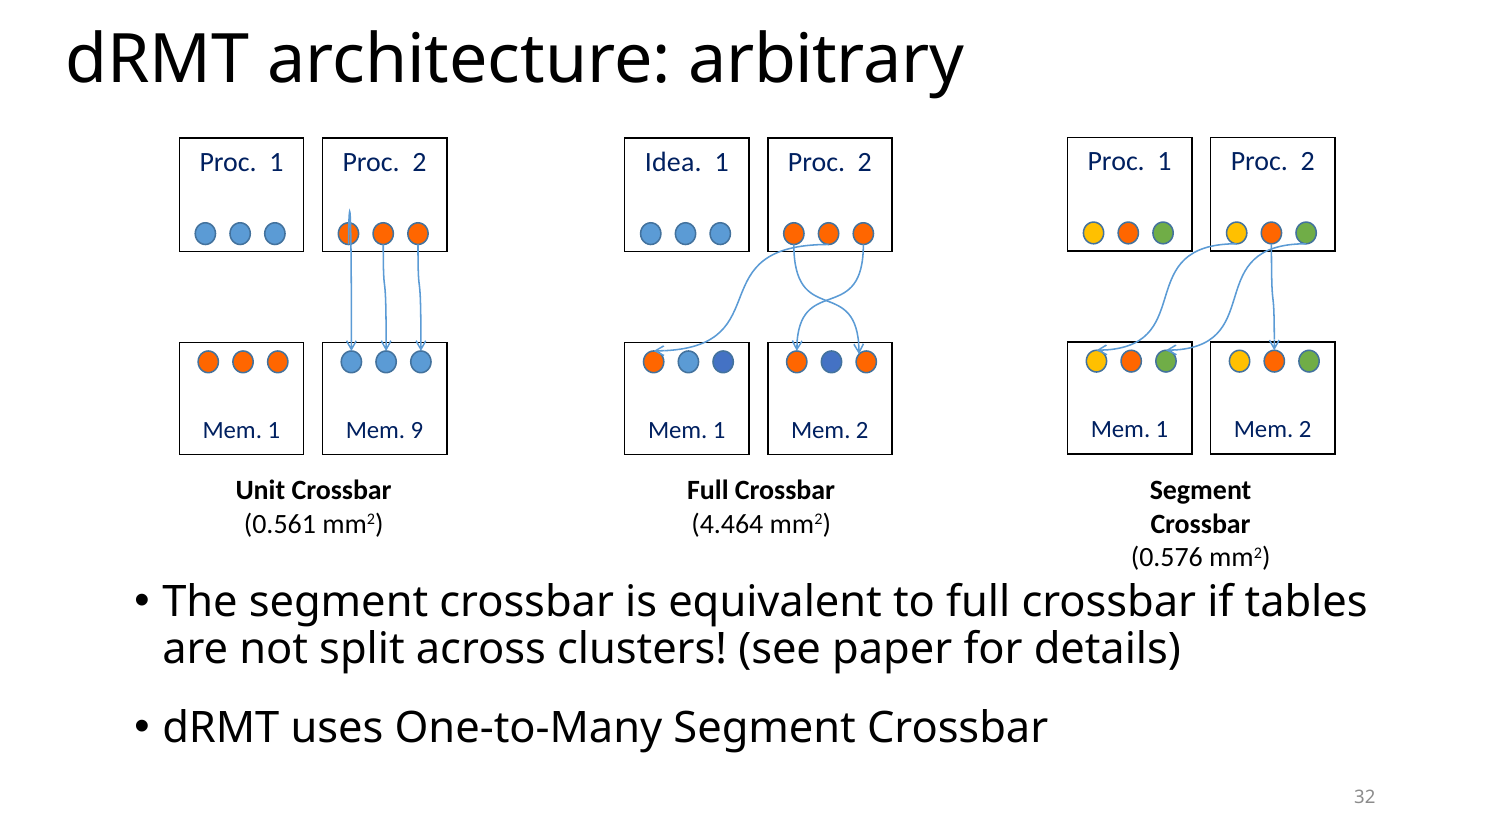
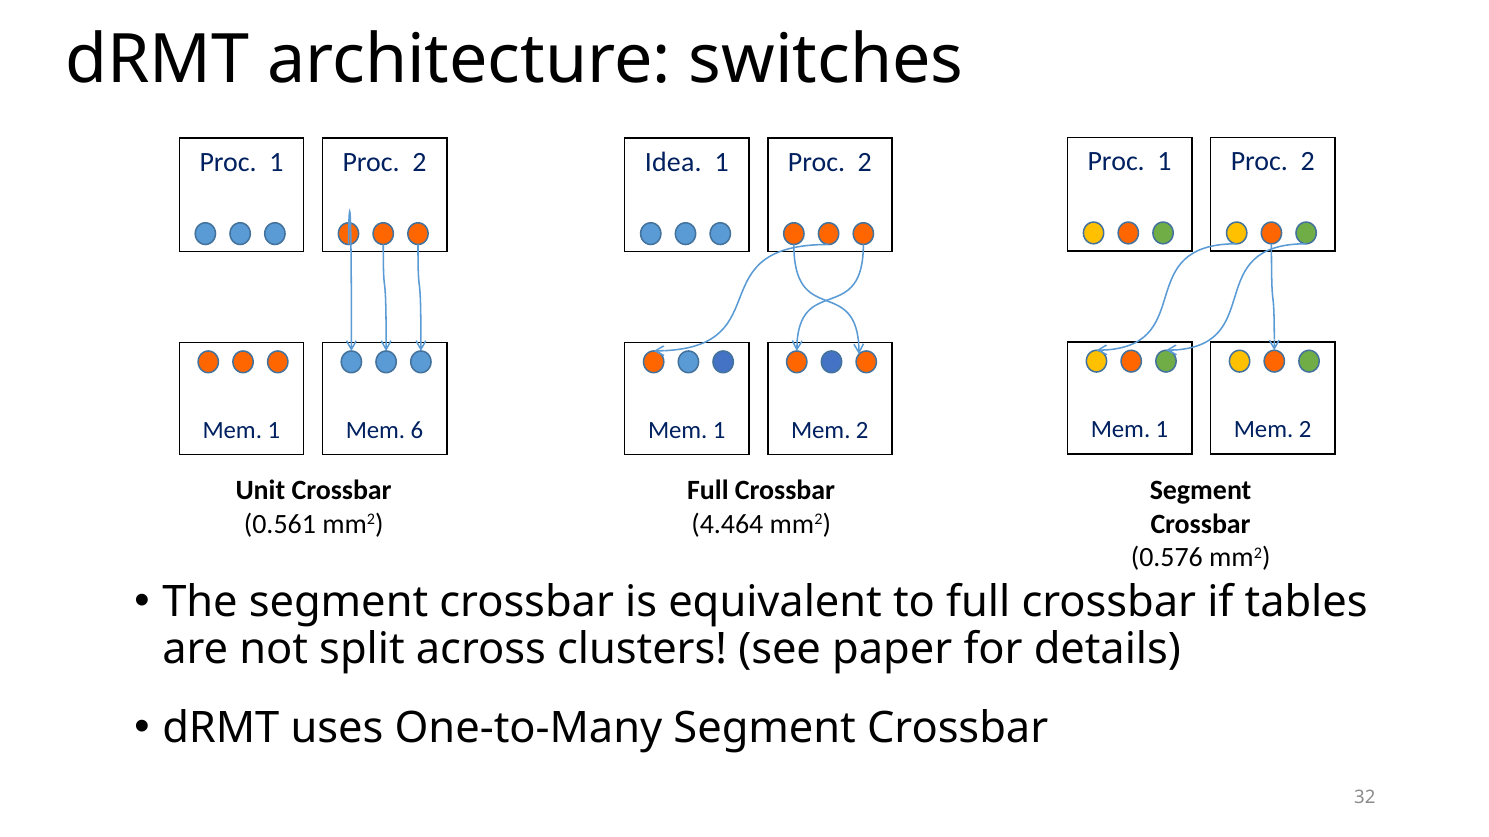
arbitrary: arbitrary -> switches (826, 60)
9: 9 -> 6 (417, 430)
